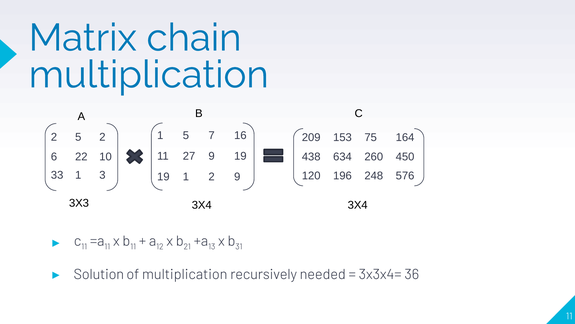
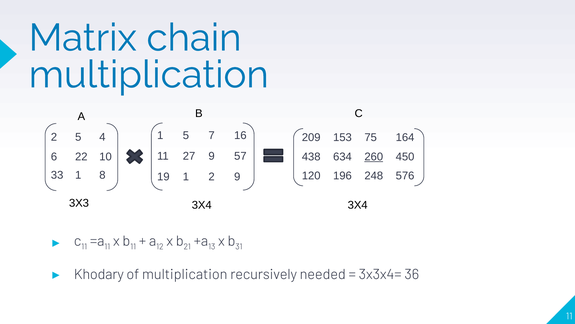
5 2: 2 -> 4 (102, 137)
9 19: 19 -> 57 (240, 156)
260 underline: none -> present (374, 156)
3: 3 -> 8 (102, 175)
Solution: Solution -> Khodary (99, 274)
